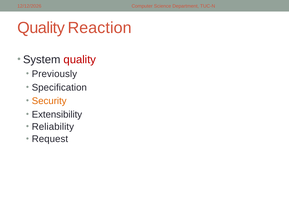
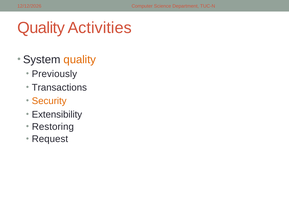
Reaction: Reaction -> Activities (100, 28)
quality colour: red -> orange (80, 60)
Specification: Specification -> Transactions (59, 87)
Reliability: Reliability -> Restoring (53, 127)
